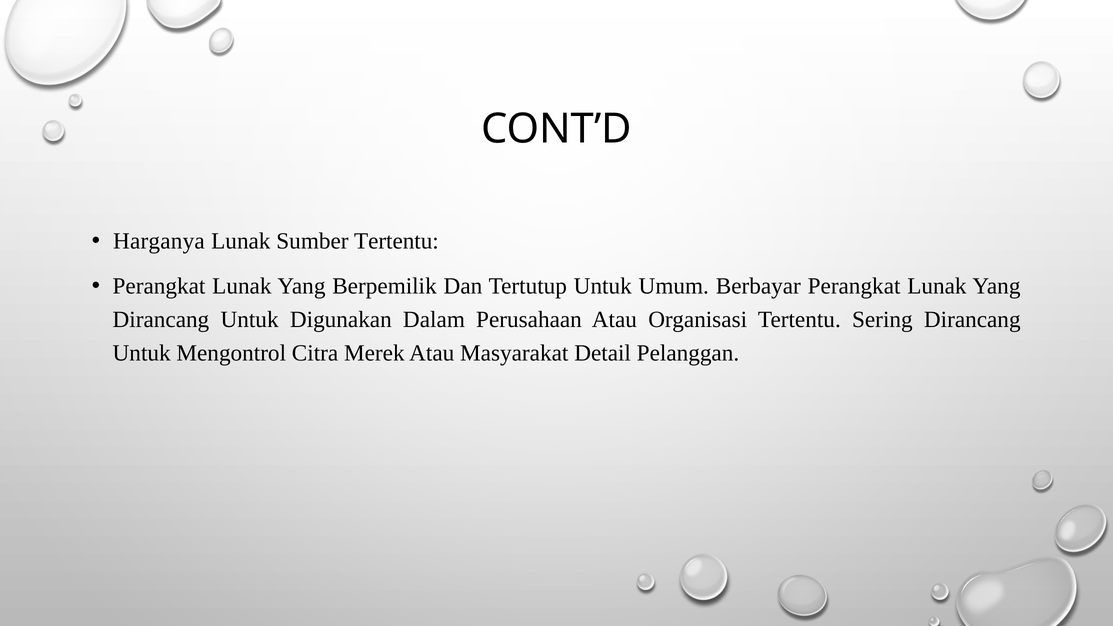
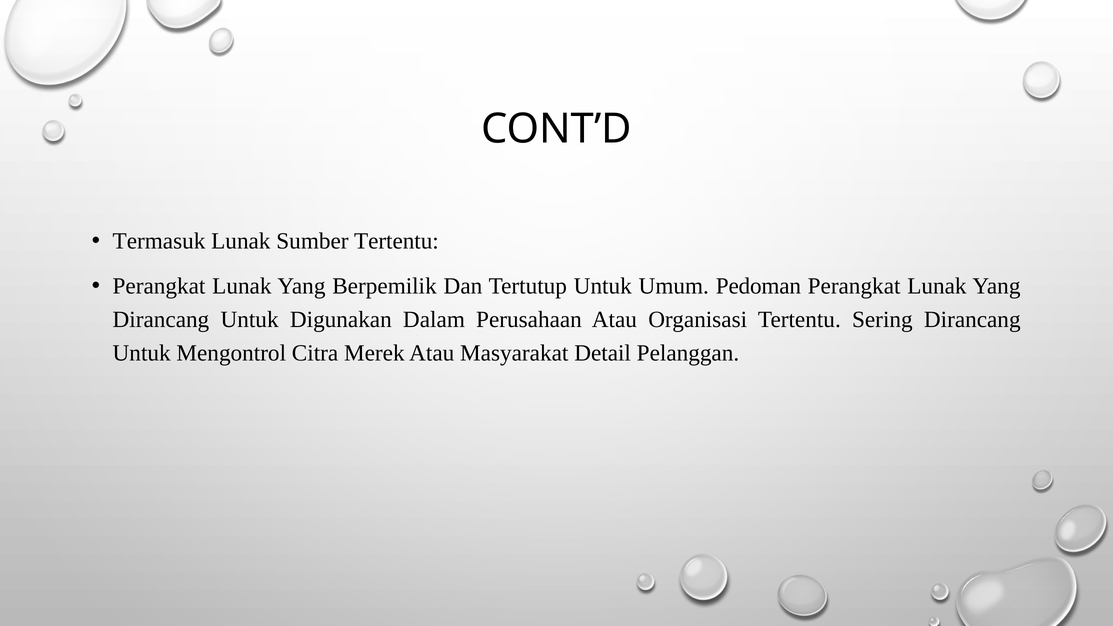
Harganya: Harganya -> Termasuk (159, 241)
Berbayar: Berbayar -> Pedoman (758, 286)
